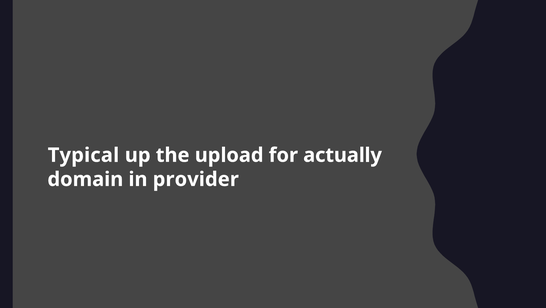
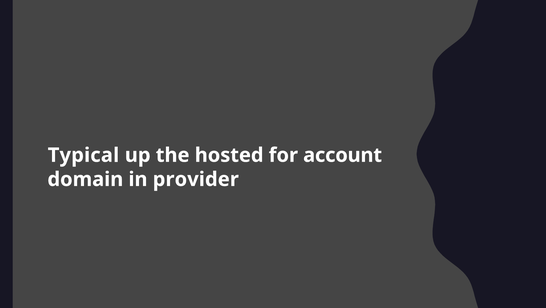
upload: upload -> hosted (229, 155)
actually: actually -> account (343, 155)
